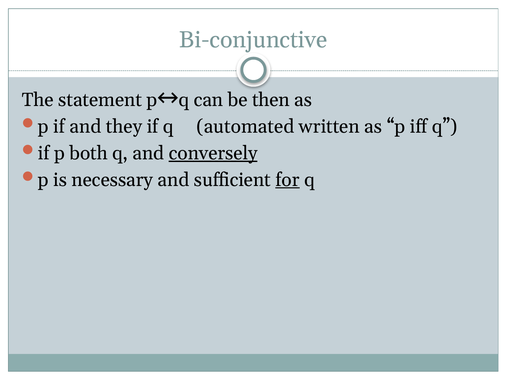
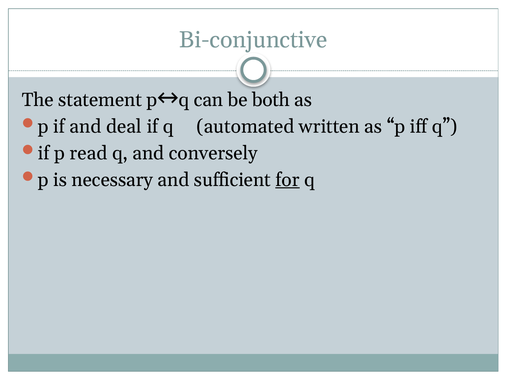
then: then -> both (271, 100)
they: they -> deal (124, 127)
both: both -> read (89, 153)
conversely underline: present -> none (213, 153)
